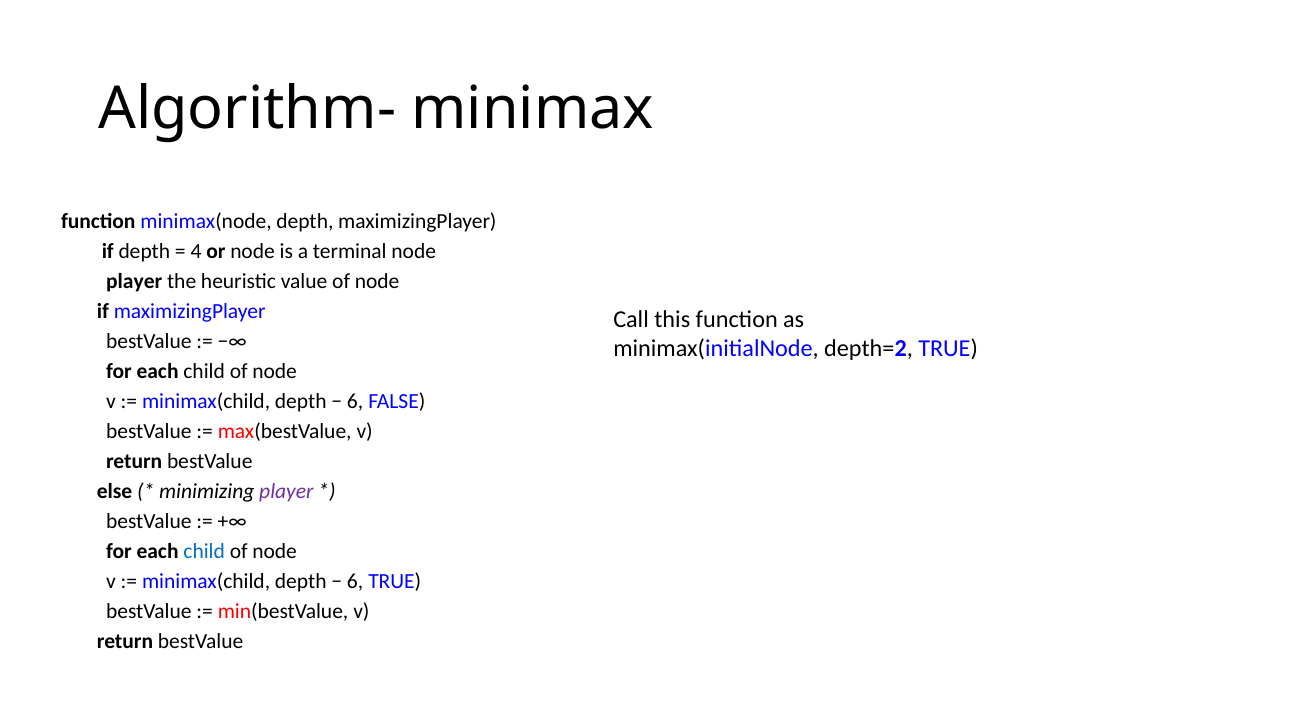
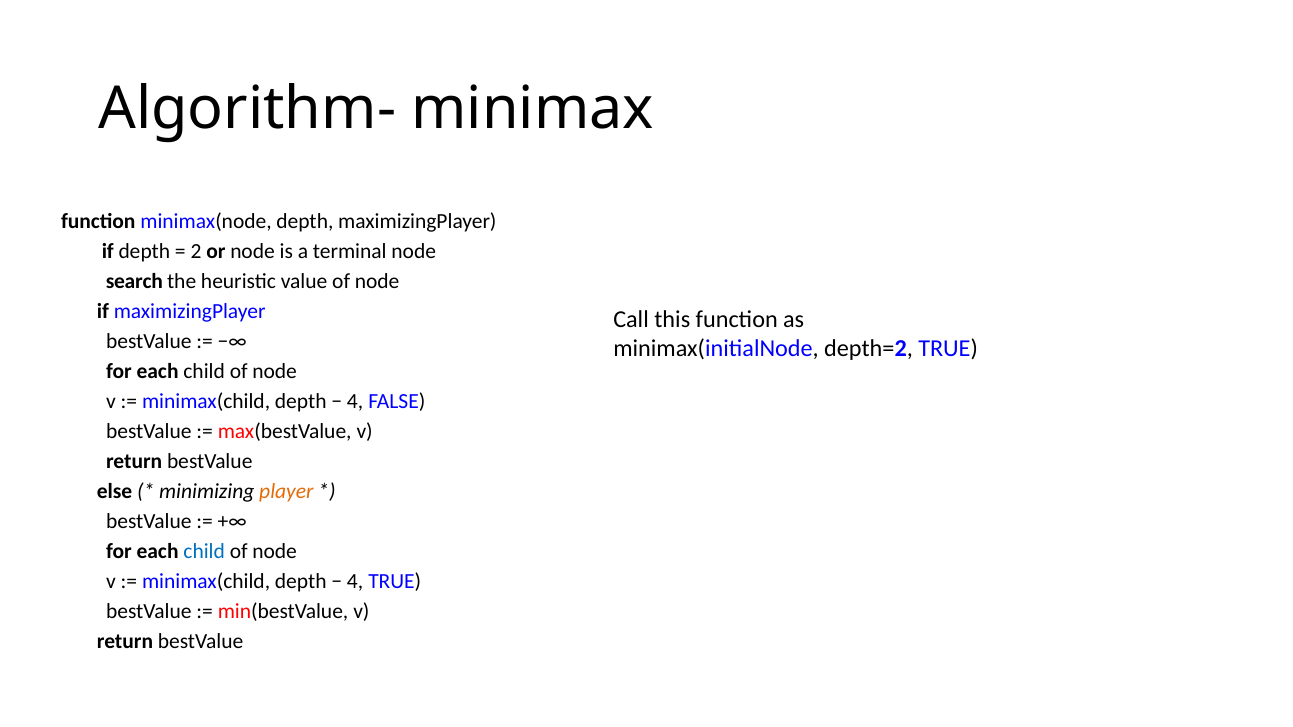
4: 4 -> 2 (196, 252)
player: player -> search (134, 282)
6: 6 -> 4 (355, 401)
player colour: purple -> orange (286, 491)
6: 6 -> 4 (355, 581)
